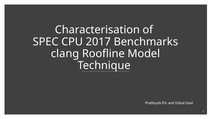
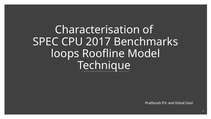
clang: clang -> loops (65, 53)
